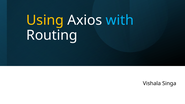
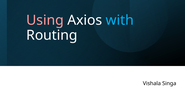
Using colour: yellow -> pink (45, 20)
